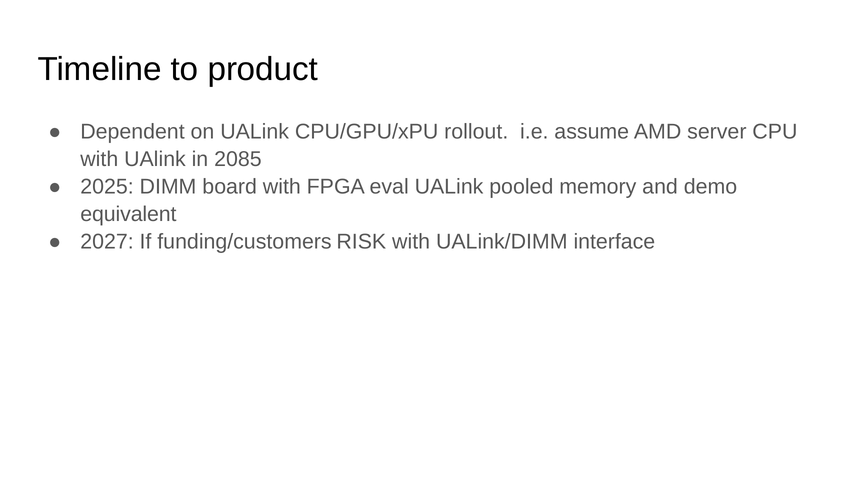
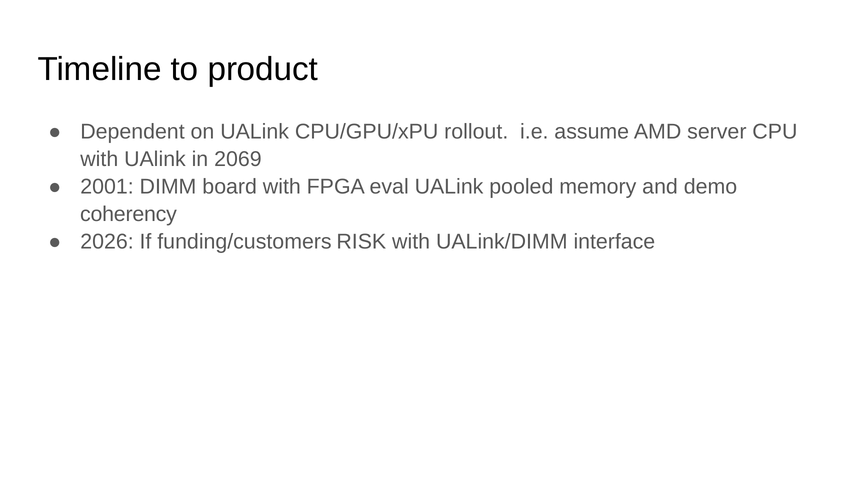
2085: 2085 -> 2069 (238, 160)
2025: 2025 -> 2001 (107, 187)
equivalent: equivalent -> coherency (128, 214)
2027: 2027 -> 2026 (107, 242)
